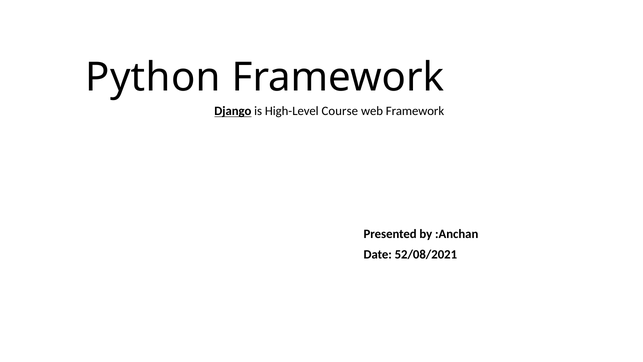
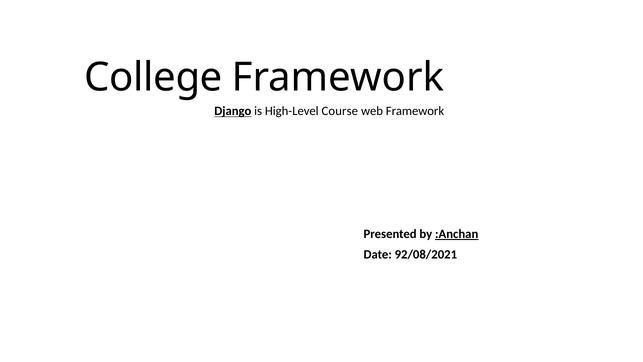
Python: Python -> College (153, 78)
:Anchan underline: none -> present (457, 234)
52/08/2021: 52/08/2021 -> 92/08/2021 (426, 254)
